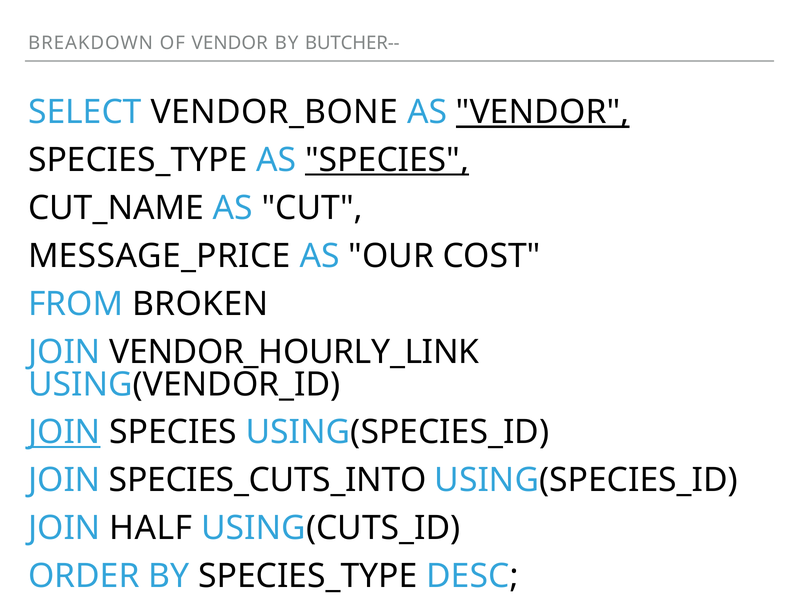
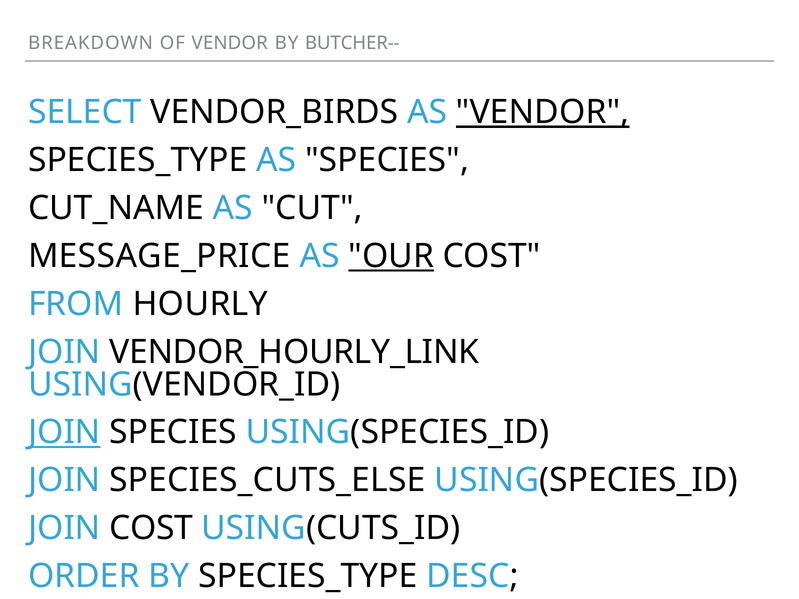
VENDOR_BONE: VENDOR_BONE -> VENDOR_BIRDS (274, 112)
SPECIES underline: present -> none (387, 160)
OUR underline: none -> present (391, 256)
BROKEN: BROKEN -> HOURLY (200, 304)
SPECIES_CUTS_INTO: SPECIES_CUTS_INTO -> SPECIES_CUTS_ELSE (267, 480)
JOIN HALF: HALF -> COST (151, 528)
